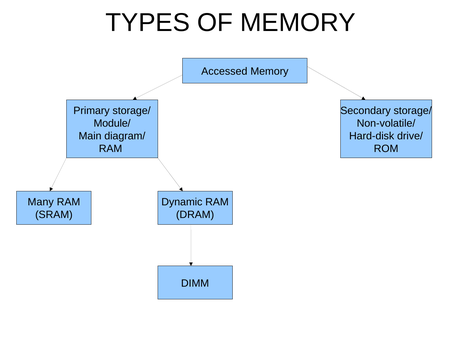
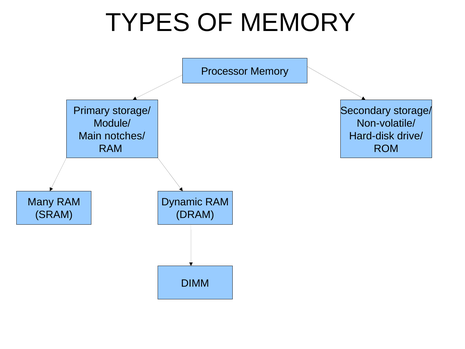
Accessed: Accessed -> Processor (224, 71)
diagram/: diagram/ -> notches/ (125, 136)
